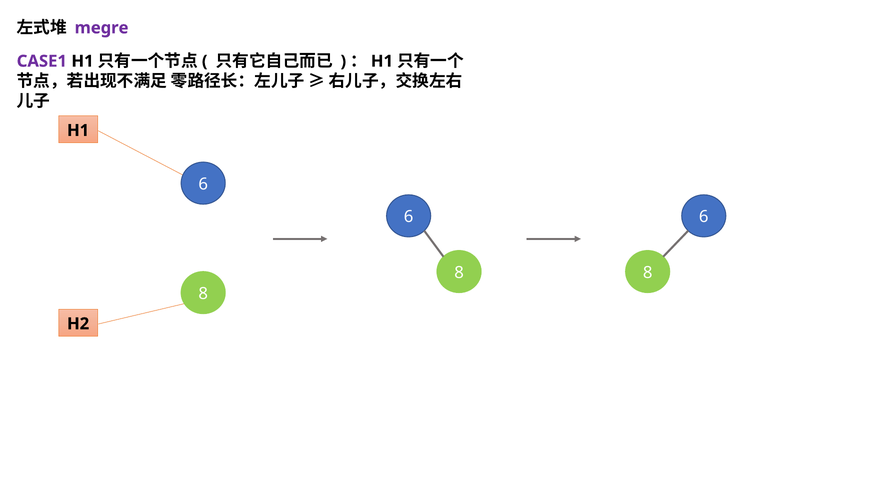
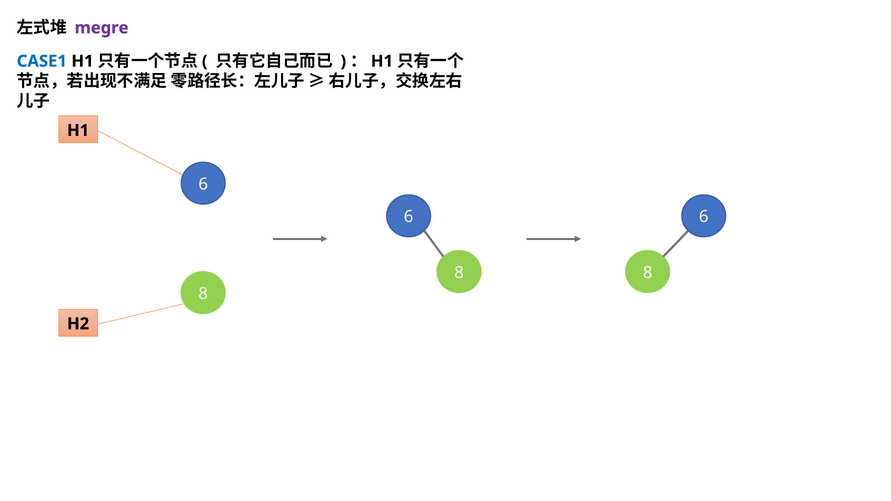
CASE1 colour: purple -> blue (42, 61)
